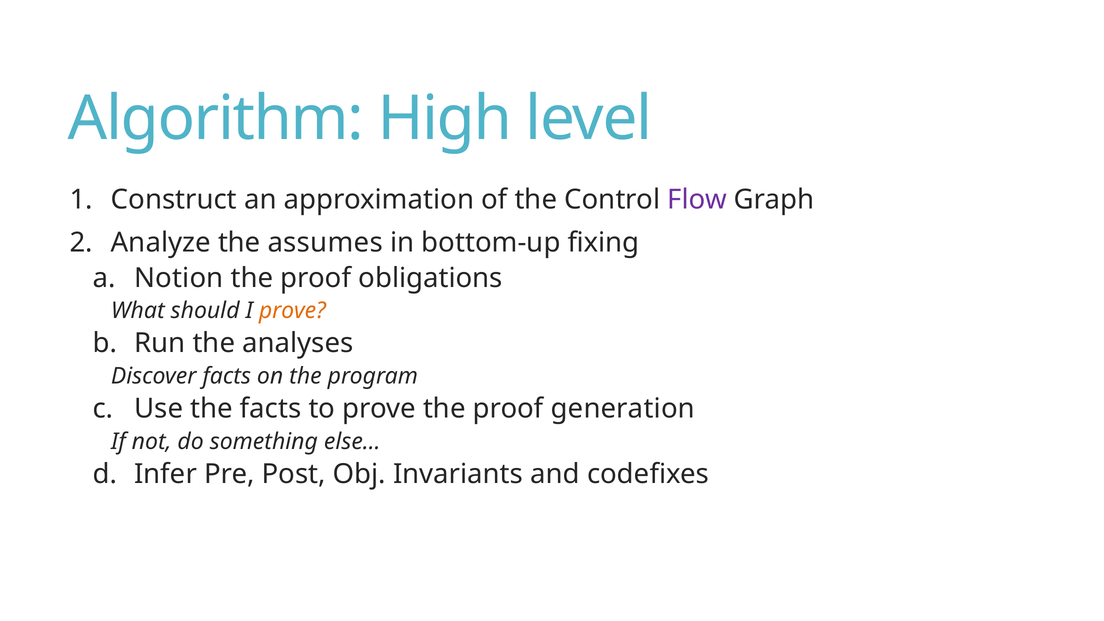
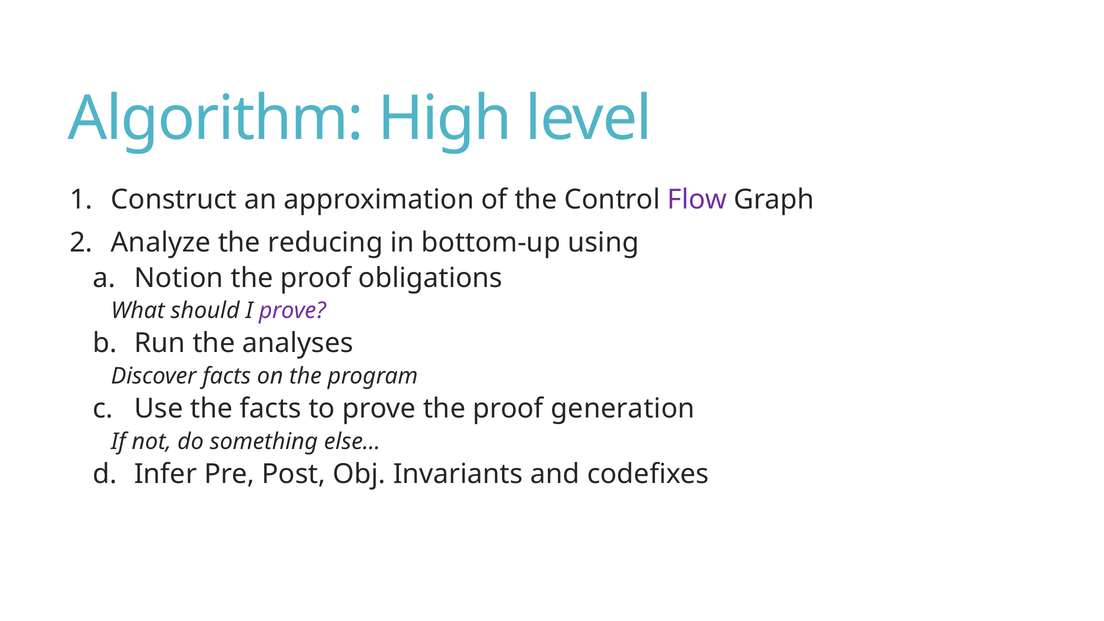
assumes: assumes -> reducing (325, 243)
fixing: fixing -> using (603, 243)
prove colour: orange -> purple (292, 311)
